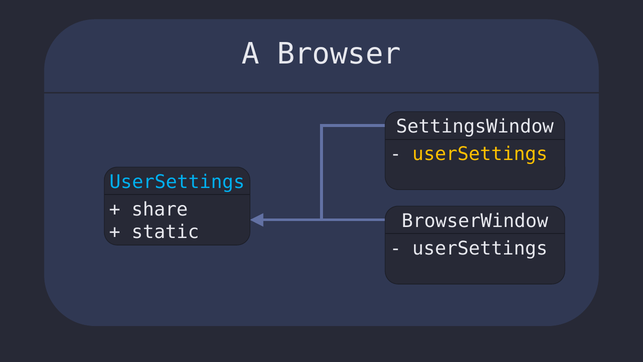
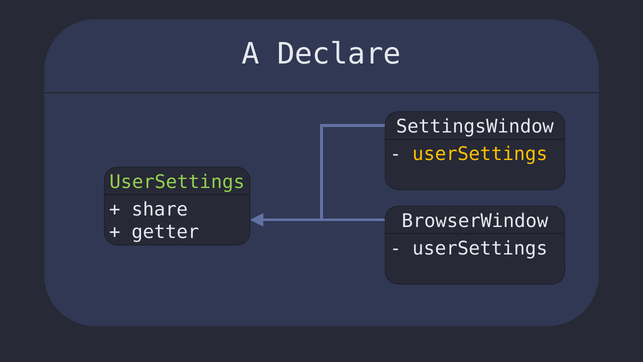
Browser: Browser -> Declare (339, 54)
UserSettings colour: light blue -> light green (177, 182)
static: static -> getter (165, 232)
